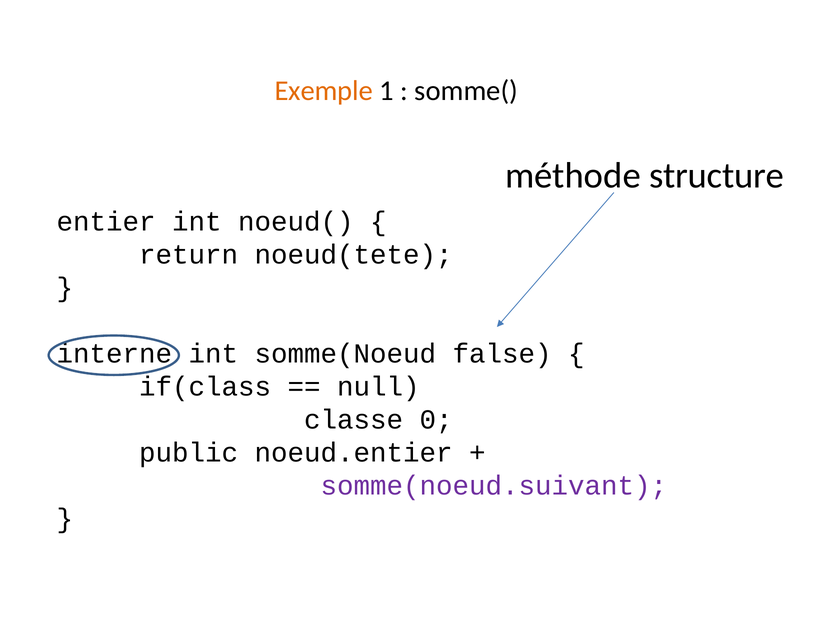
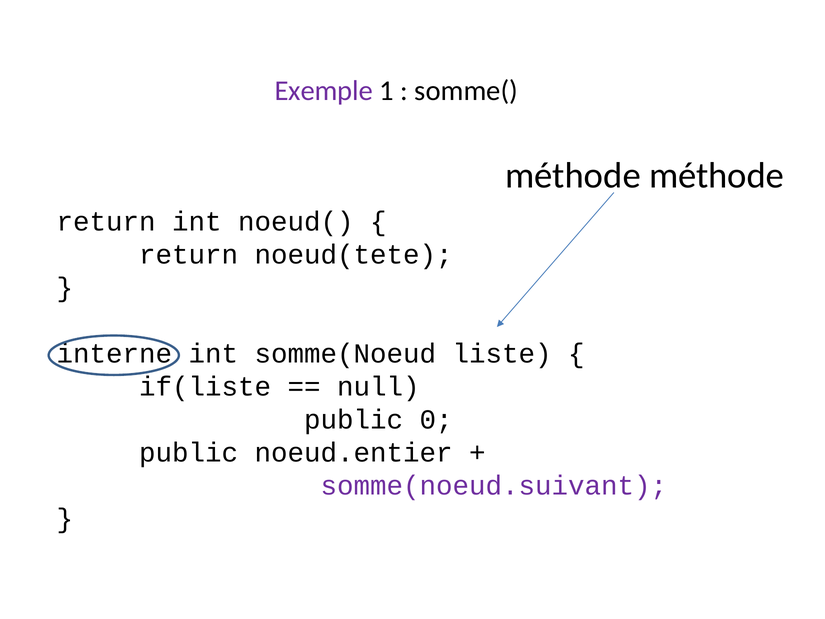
Exemple colour: orange -> purple (324, 91)
méthode structure: structure -> méthode (716, 176)
entier: entier -> return (106, 221)
false: false -> liste (502, 353)
if(class: if(class -> if(liste (205, 386)
classe: classe -> public (354, 419)
